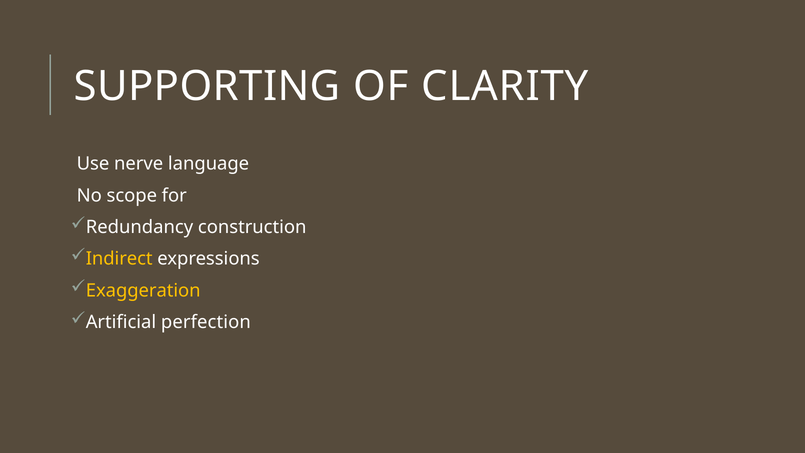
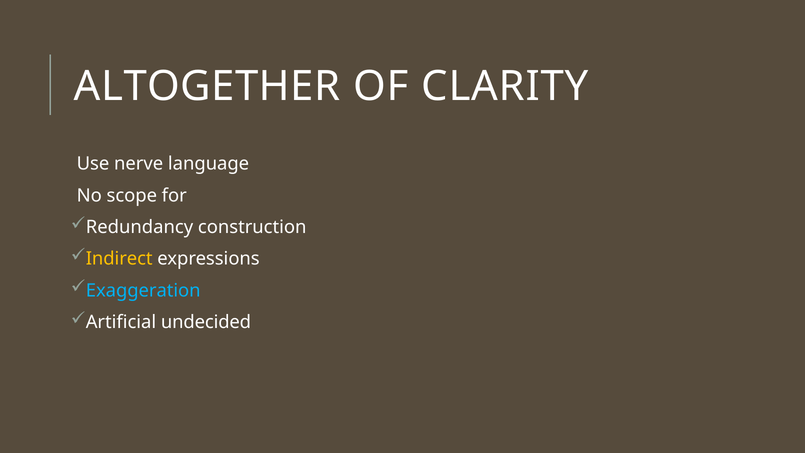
SUPPORTING: SUPPORTING -> ALTOGETHER (207, 86)
Exaggeration colour: yellow -> light blue (143, 290)
perfection: perfection -> undecided (206, 322)
